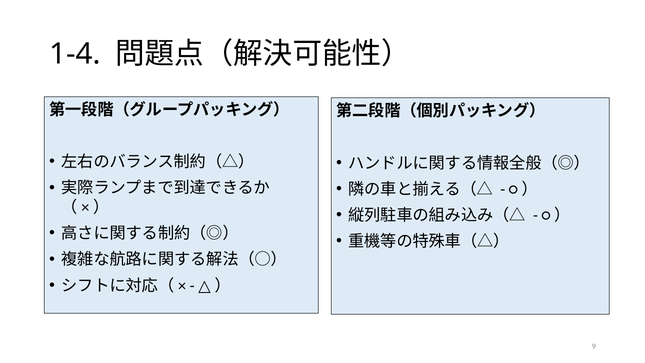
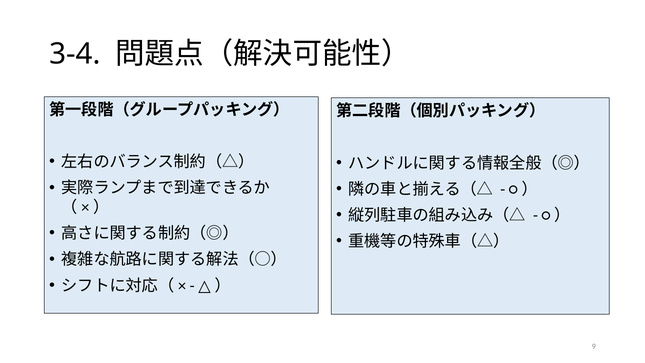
1-4: 1-4 -> 3-4 (75, 54)
